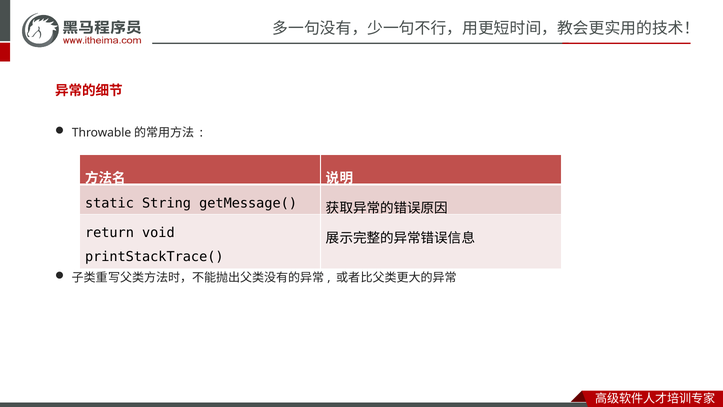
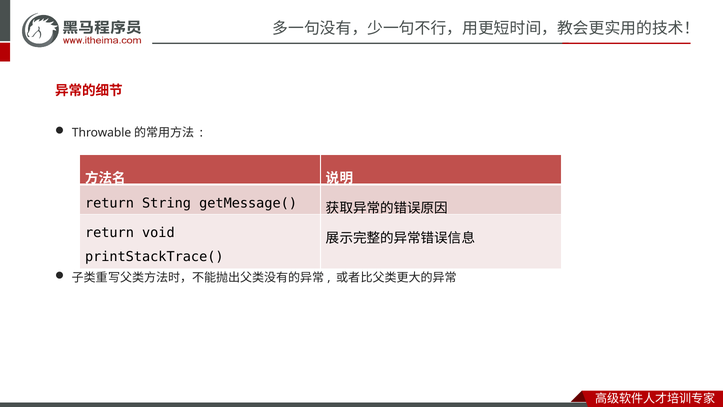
static: static -> return (109, 203)
